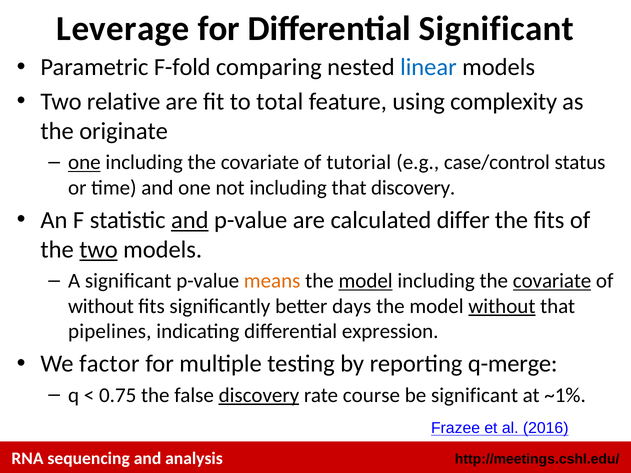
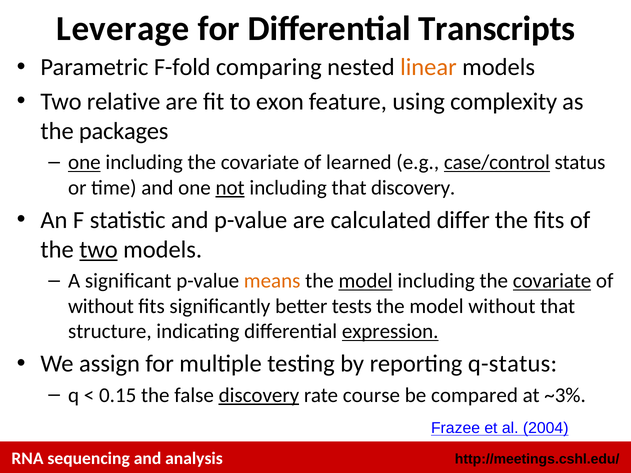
Differential Significant: Significant -> Transcripts (497, 29)
linear colour: blue -> orange (428, 67)
total: total -> exon (280, 102)
originate: originate -> packages (124, 131)
tutorial: tutorial -> learned (359, 163)
case/control underline: none -> present (497, 163)
not underline: none -> present (230, 188)
and underline: present -> none (190, 220)
days: days -> tests (352, 306)
without underline: present -> none (502, 306)
pipelines: pipelines -> structure (110, 332)
expression underline: none -> present (390, 332)
factor: factor -> assign (110, 364)
q-merge: q-merge -> q-status (513, 364)
0.75: 0.75 -> 0.15 (118, 395)
be significant: significant -> compared (475, 395)
~1%: ~1% -> ~3% (565, 395)
2016: 2016 -> 2004 (546, 429)
